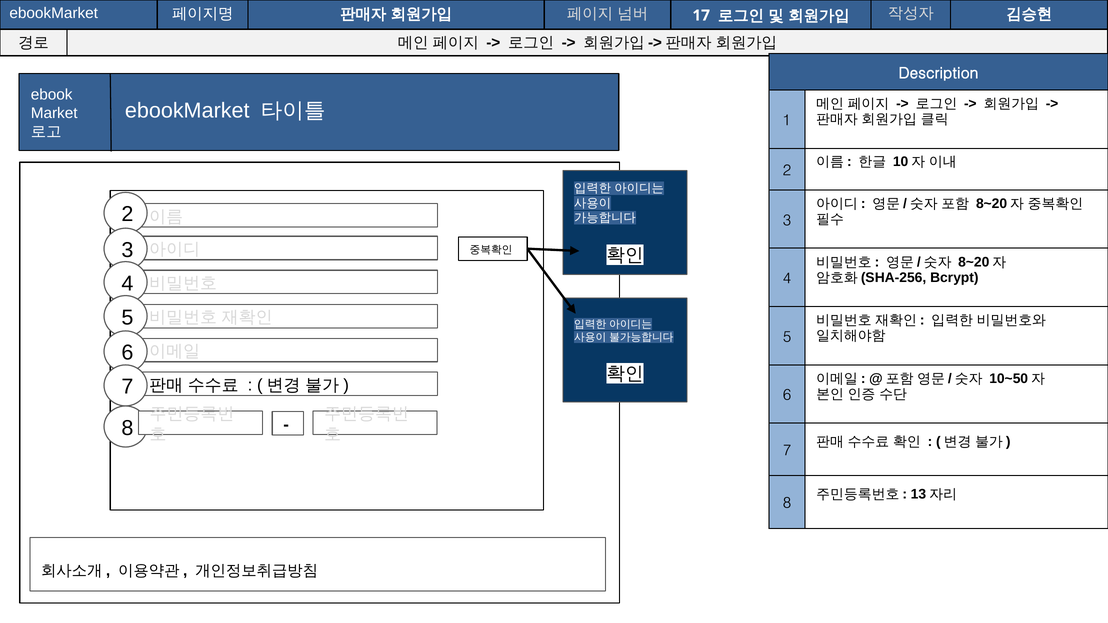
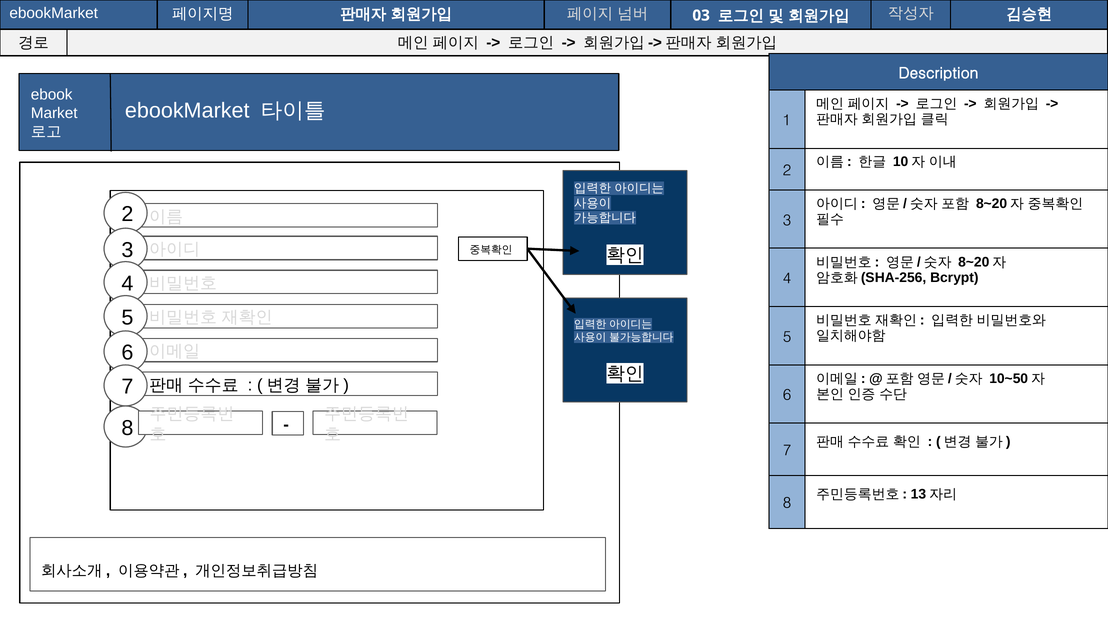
17: 17 -> 03 (701, 16)
